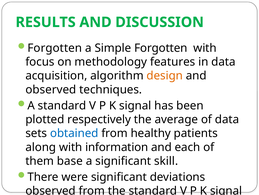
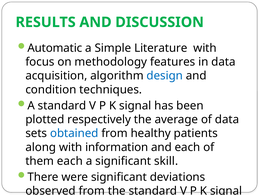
Forgotten: Forgotten -> Automatic (55, 48)
Simple Forgotten: Forgotten -> Literature (161, 48)
design colour: orange -> blue (165, 75)
observed: observed -> condition (51, 89)
them base: base -> each (70, 160)
